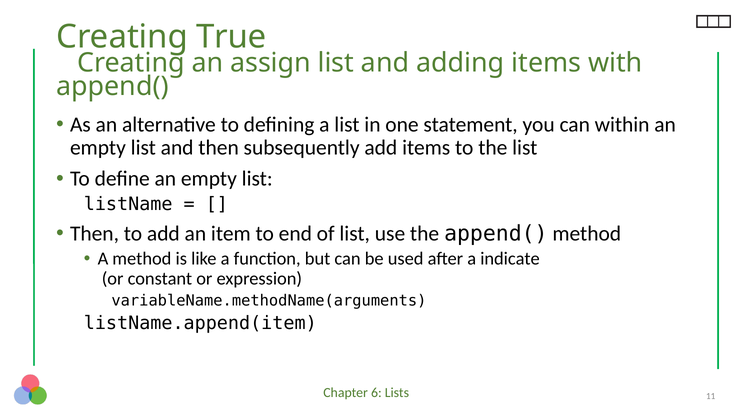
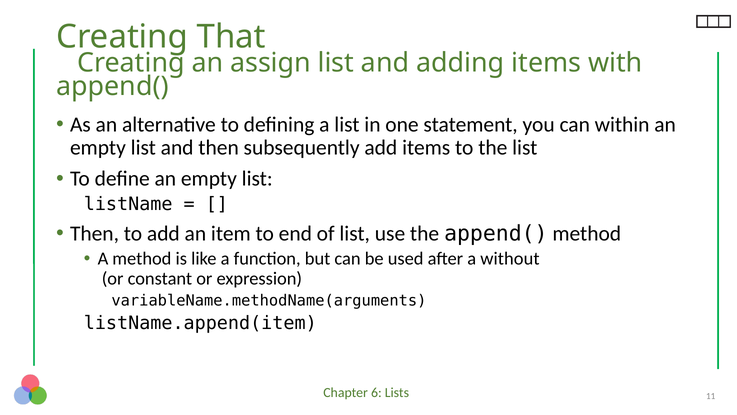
True: True -> That (231, 37)
indicate: indicate -> without (510, 259)
